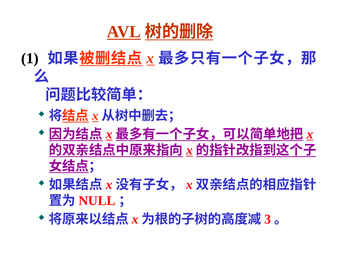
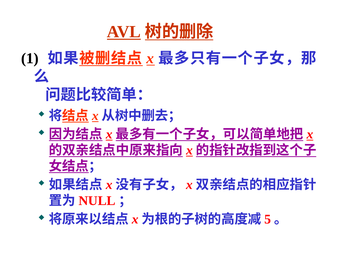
3: 3 -> 5 (268, 220)
